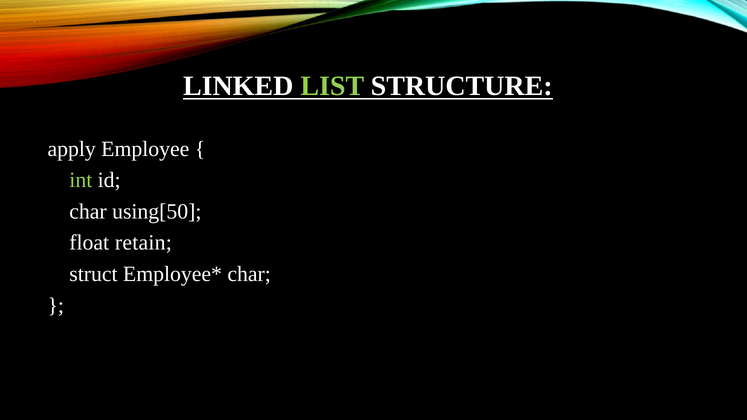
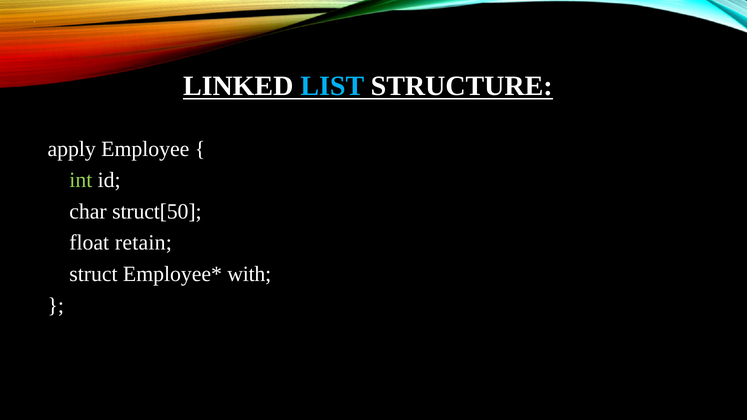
LIST colour: light green -> light blue (332, 86)
using[50: using[50 -> struct[50 (157, 212)
char: char -> with (249, 274)
